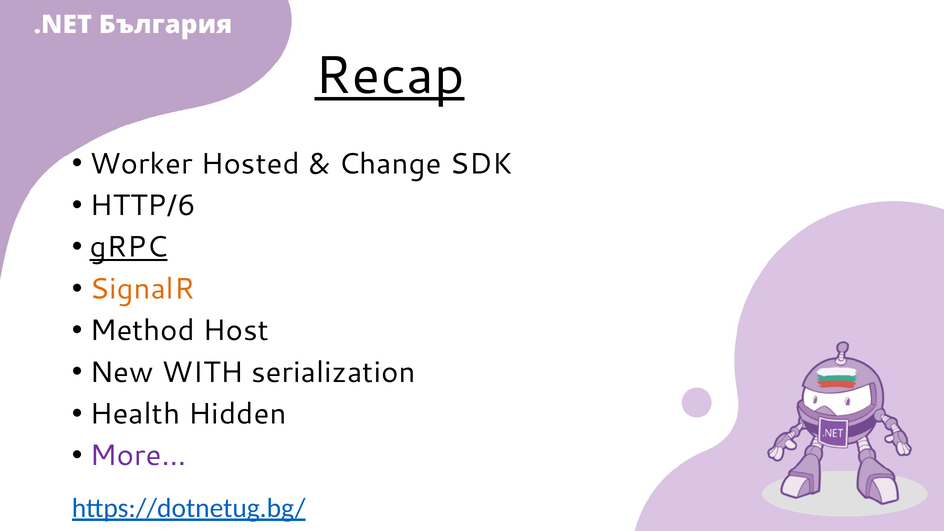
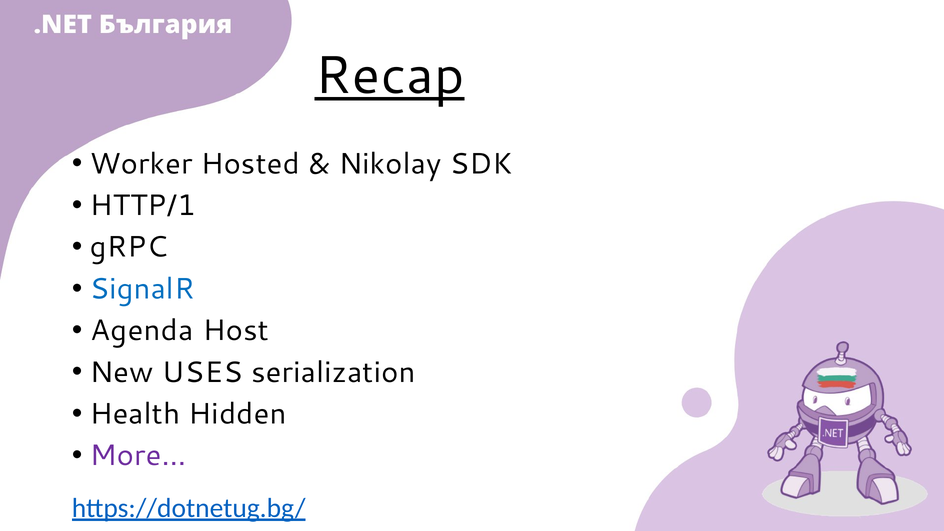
Change: Change -> Nikolay (390, 164)
HTTP/6: HTTP/6 -> HTTP/1 (143, 206)
gRPC underline: present -> none (129, 247)
SignalR colour: orange -> blue (142, 289)
Method: Method -> Agenda (142, 331)
WITH: WITH -> USES (202, 372)
